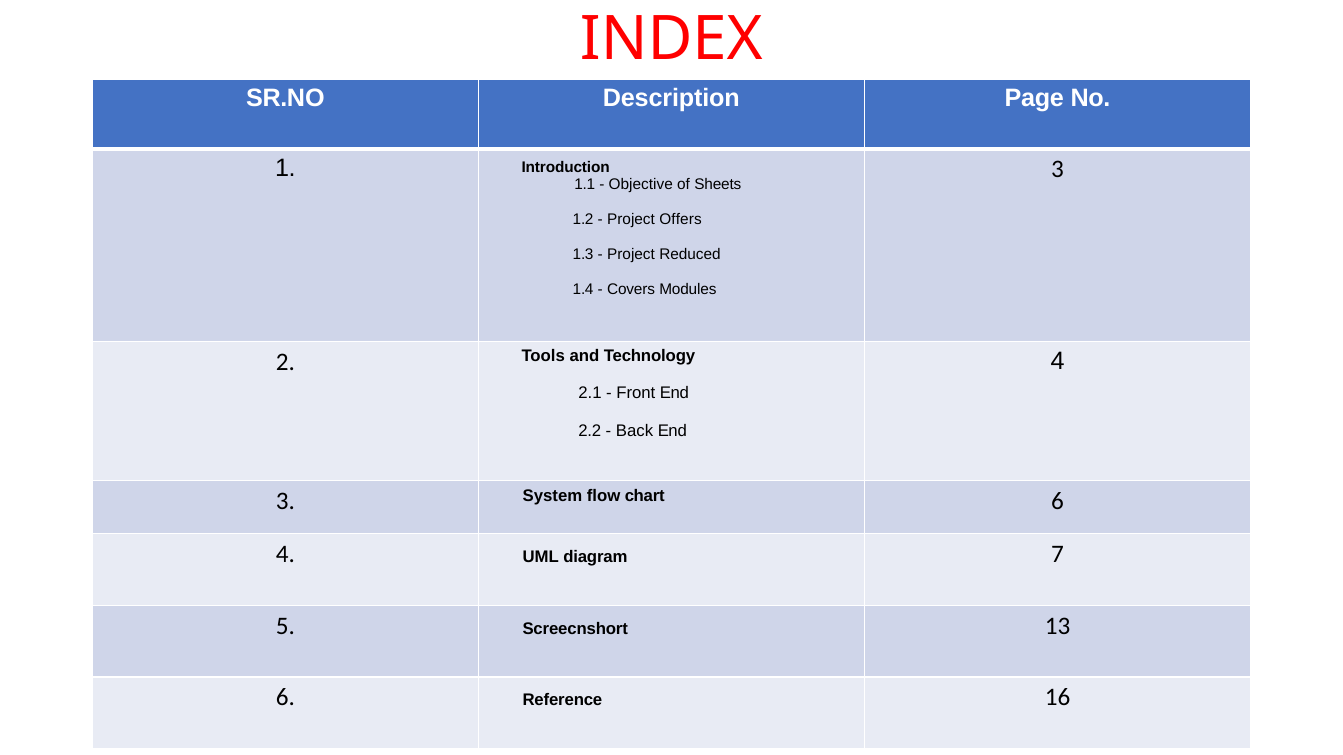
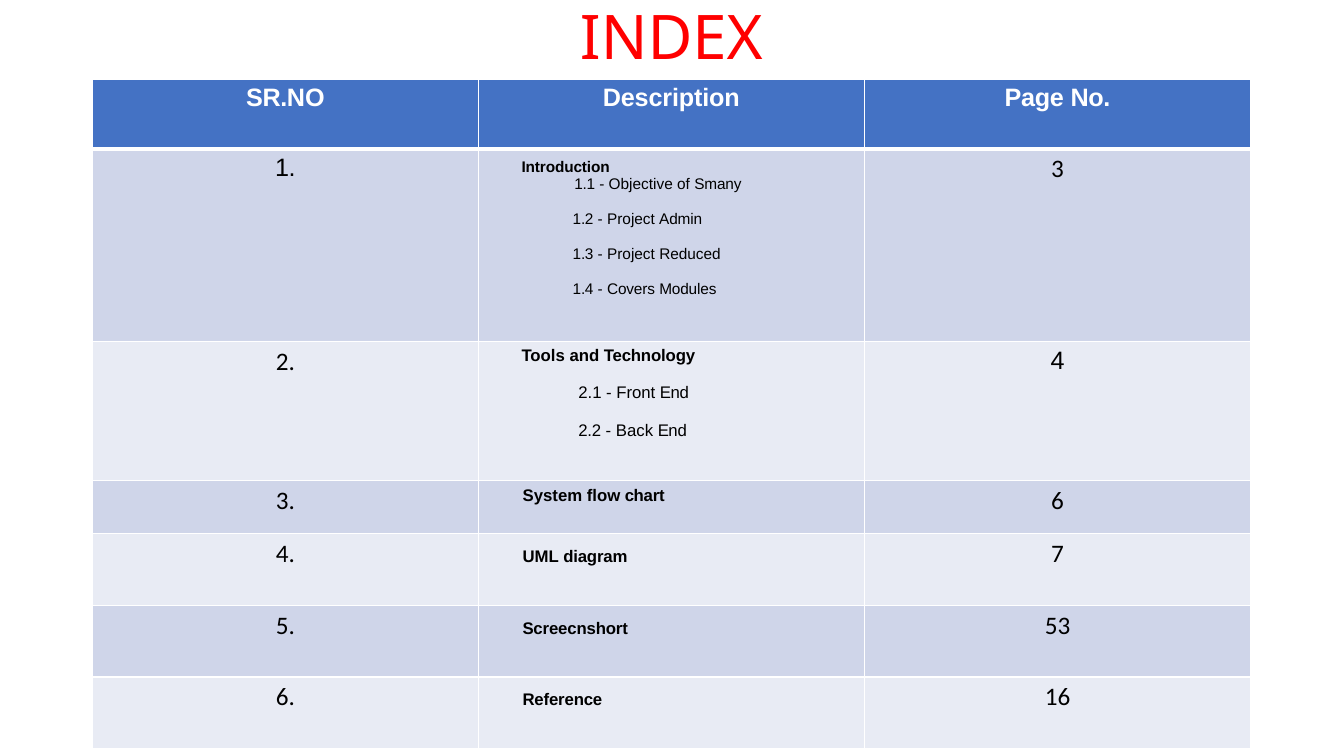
Sheets: Sheets -> Smany (718, 185)
Offers: Offers -> Admin (681, 219)
13: 13 -> 53 (1058, 626)
